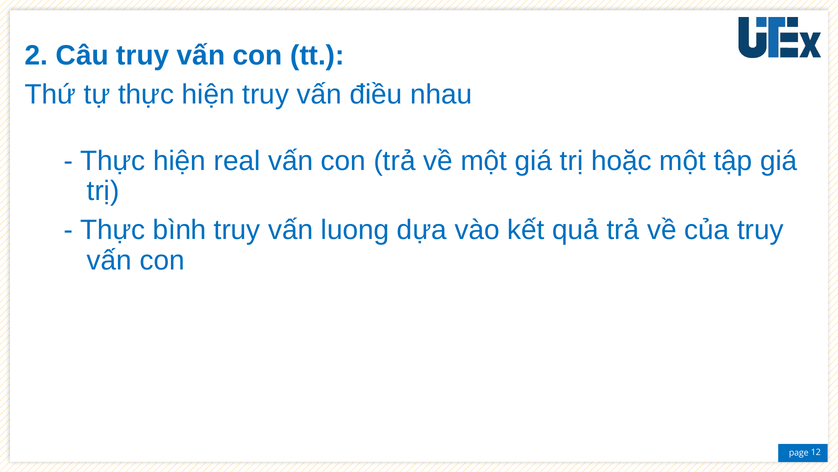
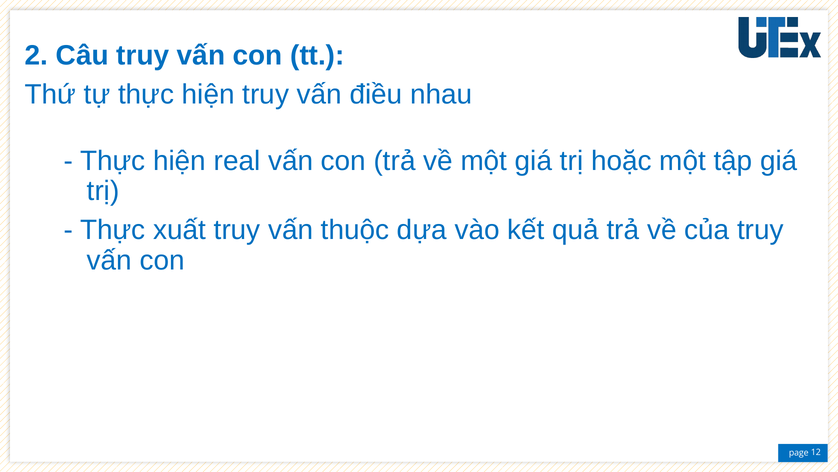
bình: bình -> xuất (180, 230)
luong: luong -> thuộc (355, 230)
